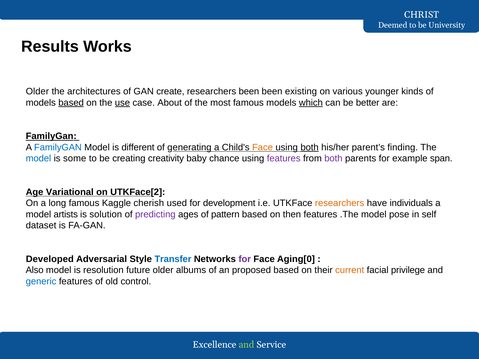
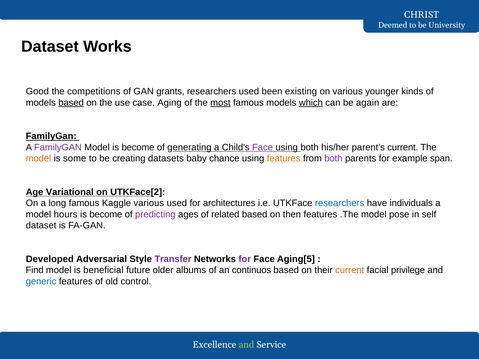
Results: Results -> Dataset (50, 47)
Older: Older -> Good (37, 92)
architectures: architectures -> competitions (94, 92)
create: create -> grants (170, 92)
researchers been: been -> used (249, 92)
use underline: present -> none (122, 103)
About: About -> Aging (170, 103)
most underline: none -> present (220, 103)
better: better -> again (368, 103)
FamilyGAN colour: blue -> purple (58, 147)
Model is different: different -> become (138, 147)
Face colour: orange -> purple (263, 147)
both underline: present -> none (310, 147)
parent’s finding: finding -> current (403, 147)
model colour: blue -> orange (38, 159)
creativity: creativity -> datasets (166, 159)
features colour: purple -> orange (284, 159)
Kaggle cherish: cherish -> various (149, 203)
development: development -> architectures (229, 203)
researchers colour: orange -> blue (340, 203)
artists: artists -> hours (66, 215)
solution: solution -> become (106, 215)
pattern: pattern -> related (225, 215)
Transfer colour: blue -> purple (173, 259)
Aging[0: Aging[0 -> Aging[5 (296, 259)
Also: Also -> Find (35, 270)
resolution: resolution -> beneficial (103, 270)
proposed: proposed -> continuos (252, 270)
